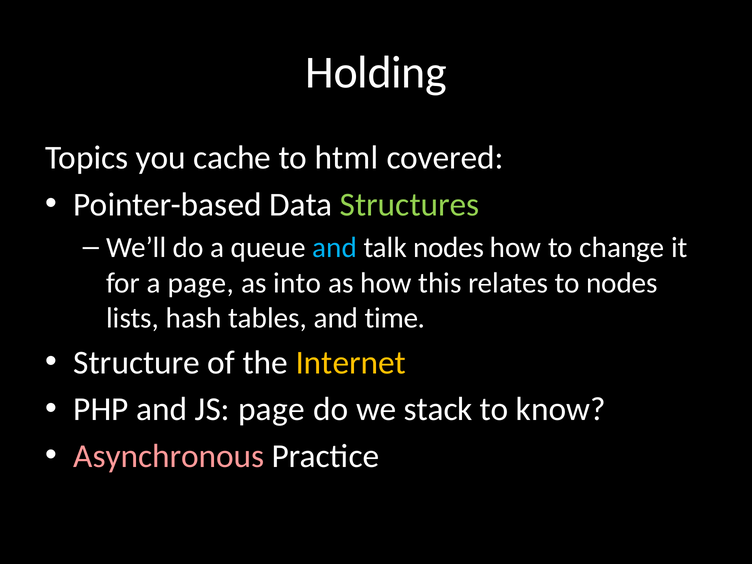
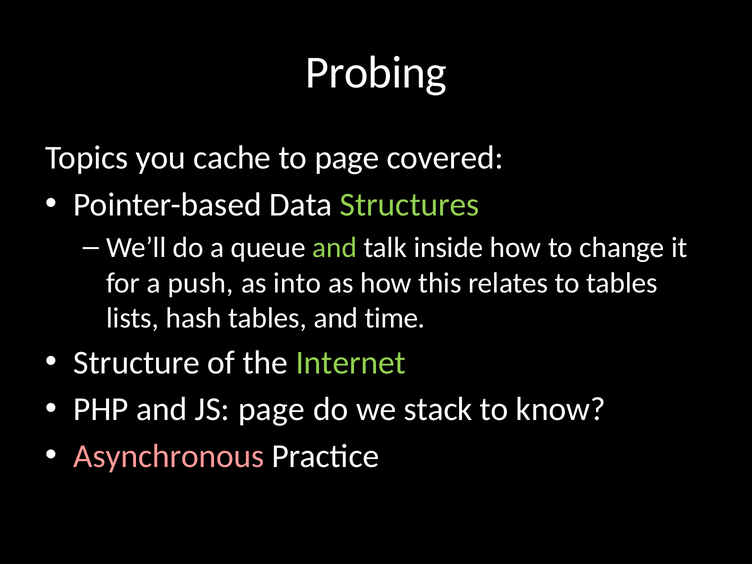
Holding: Holding -> Probing (376, 73)
to html: html -> page (347, 158)
and colour: light blue -> light green (335, 248)
talk nodes: nodes -> inside (448, 248)
a page: page -> push (201, 283)
to nodes: nodes -> tables (622, 283)
Internet colour: yellow -> light green (351, 363)
